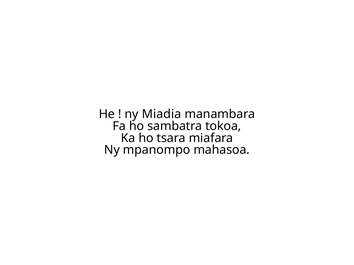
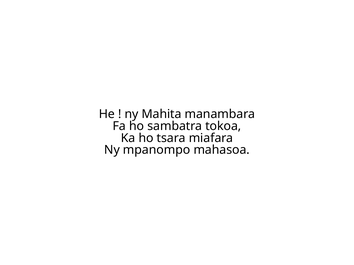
Miadia: Miadia -> Mahita (162, 114)
